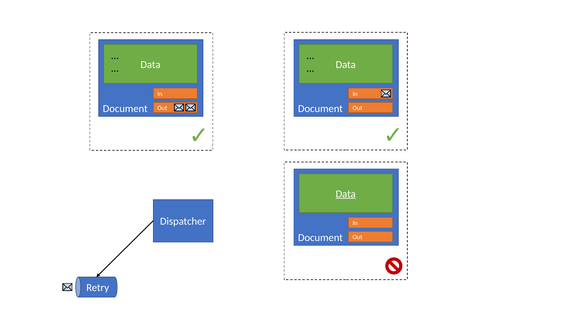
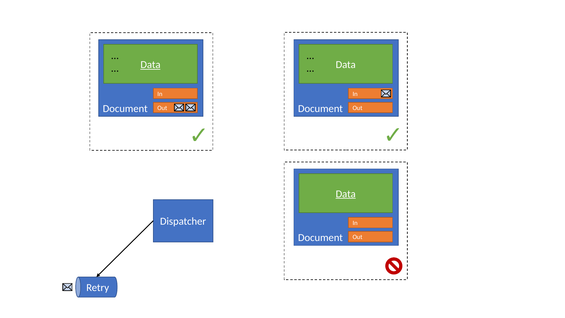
Data underline: none -> present (151, 65)
